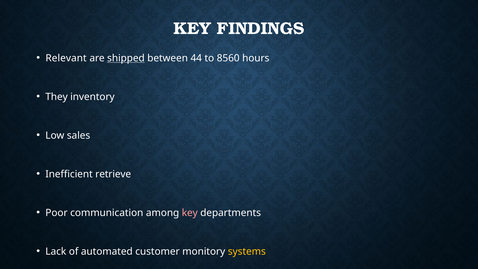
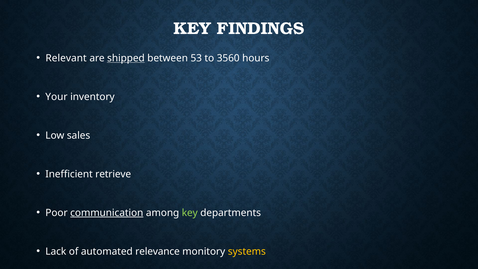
44: 44 -> 53 (196, 58)
8560: 8560 -> 3560 (228, 58)
They: They -> Your (56, 97)
communication underline: none -> present (107, 213)
key colour: pink -> light green (190, 213)
customer: customer -> relevance (158, 251)
